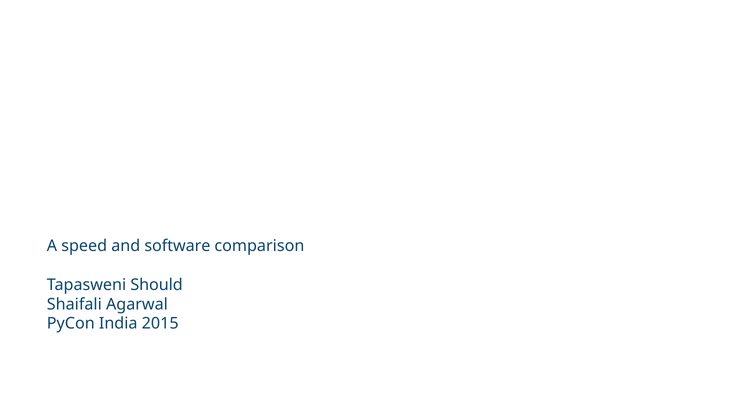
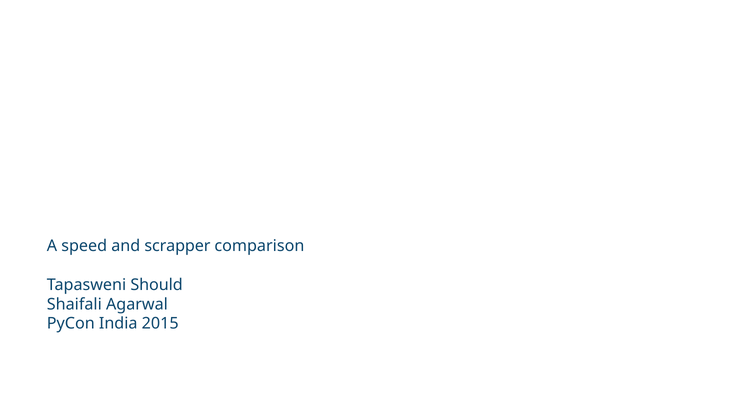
software: software -> scrapper (177, 246)
